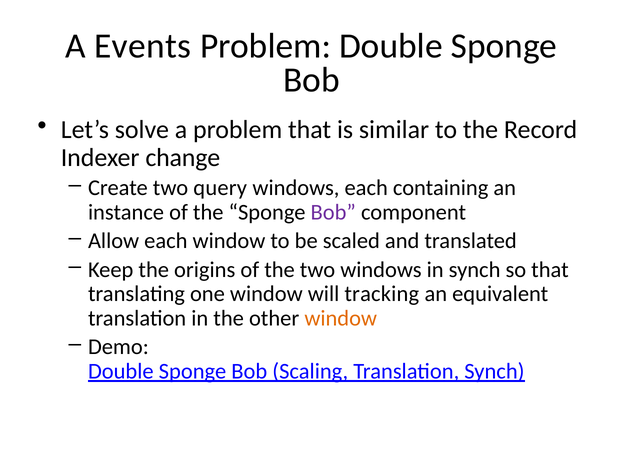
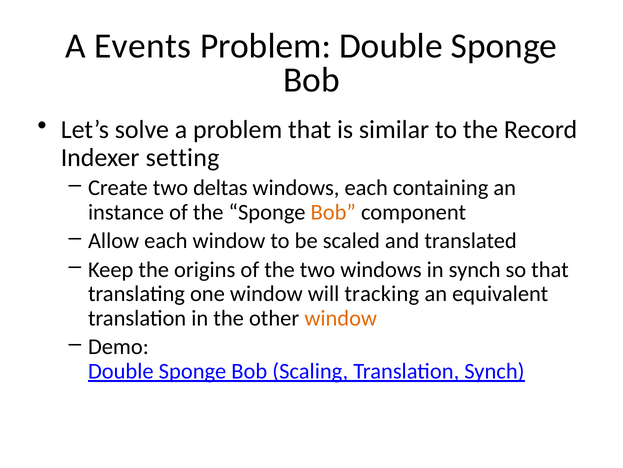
change: change -> setting (183, 158)
query: query -> deltas (220, 188)
Bob colour: purple -> orange (333, 212)
